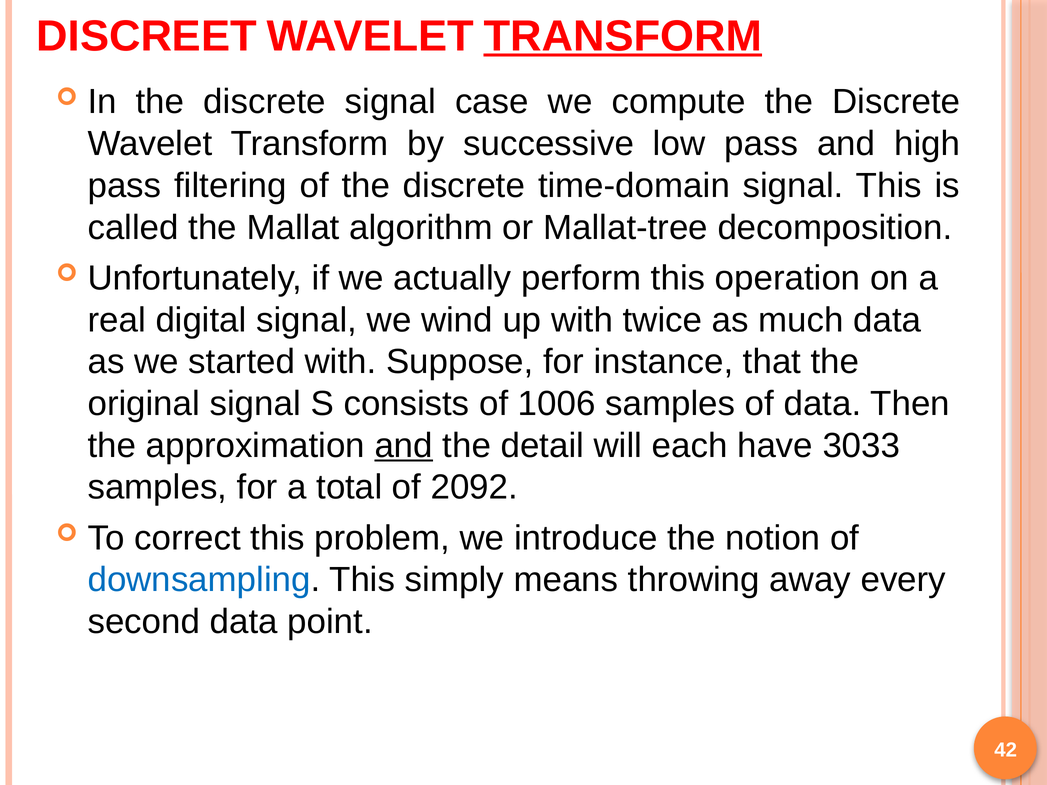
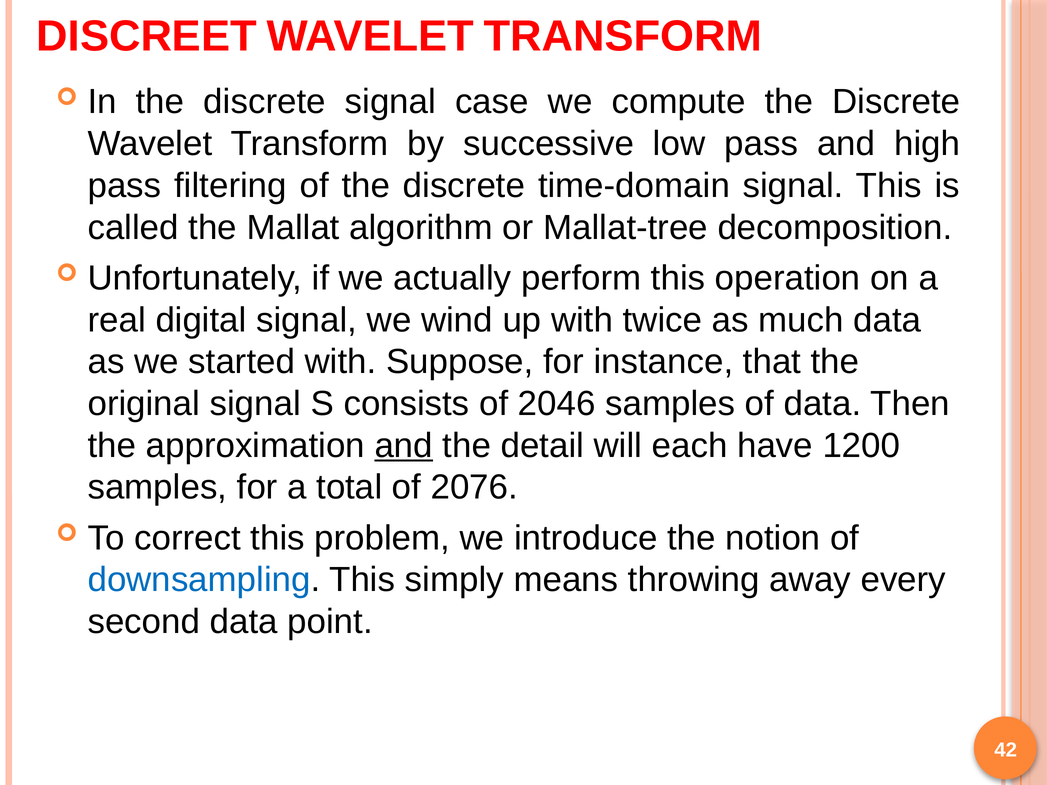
TRANSFORM underline: present -> none (623, 36)
1006: 1006 -> 2046 (557, 404)
3033: 3033 -> 1200 (861, 446)
2092: 2092 -> 2076 (474, 488)
